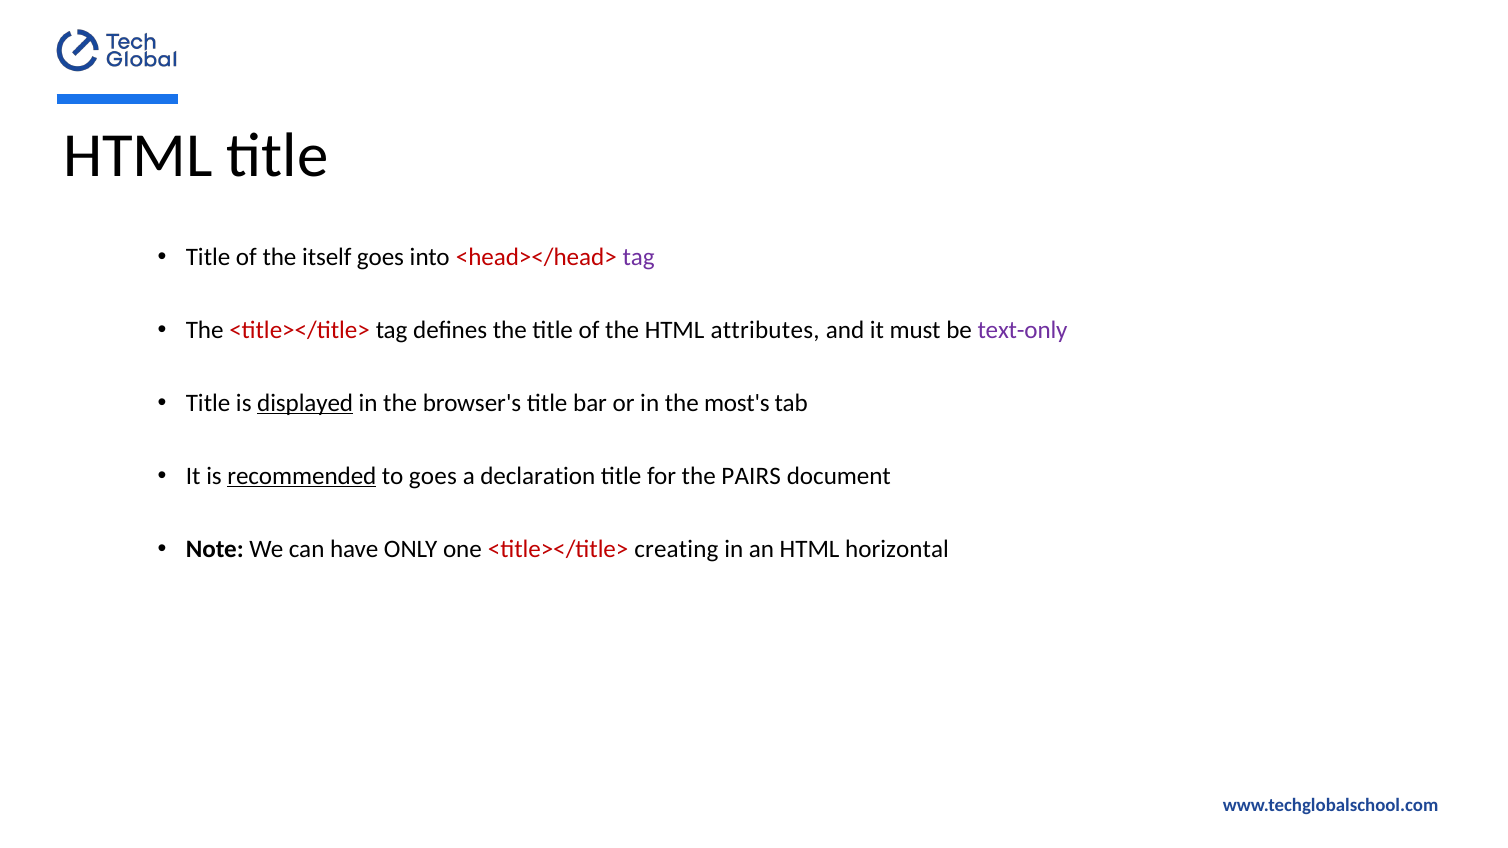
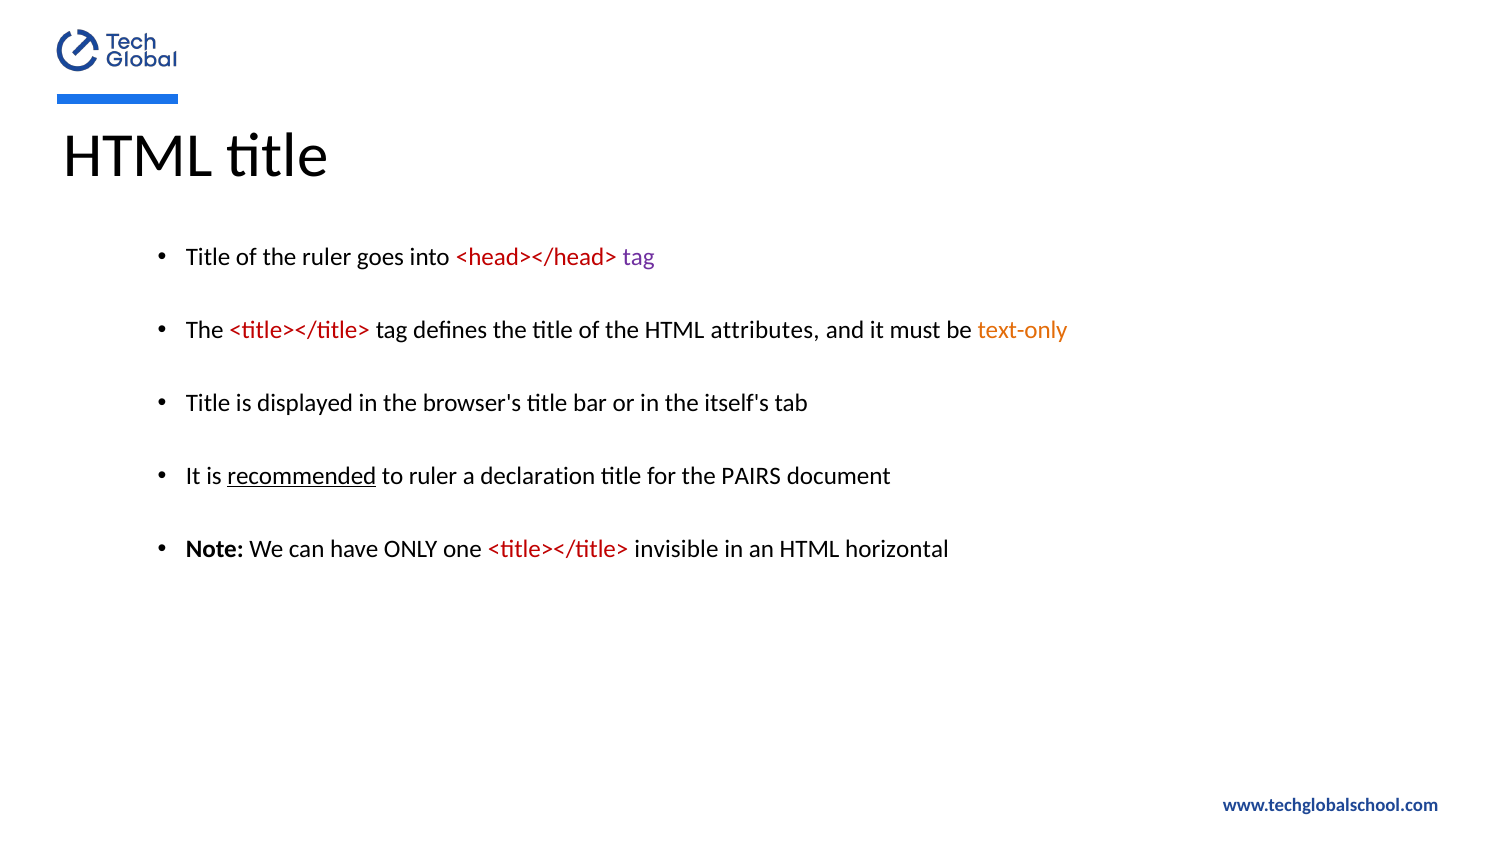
the itself: itself -> ruler (327, 257)
text-only colour: purple -> orange (1023, 330)
displayed underline: present -> none (305, 403)
most's: most's -> itself's (737, 403)
to goes: goes -> ruler (433, 476)
creating: creating -> invisible (676, 549)
